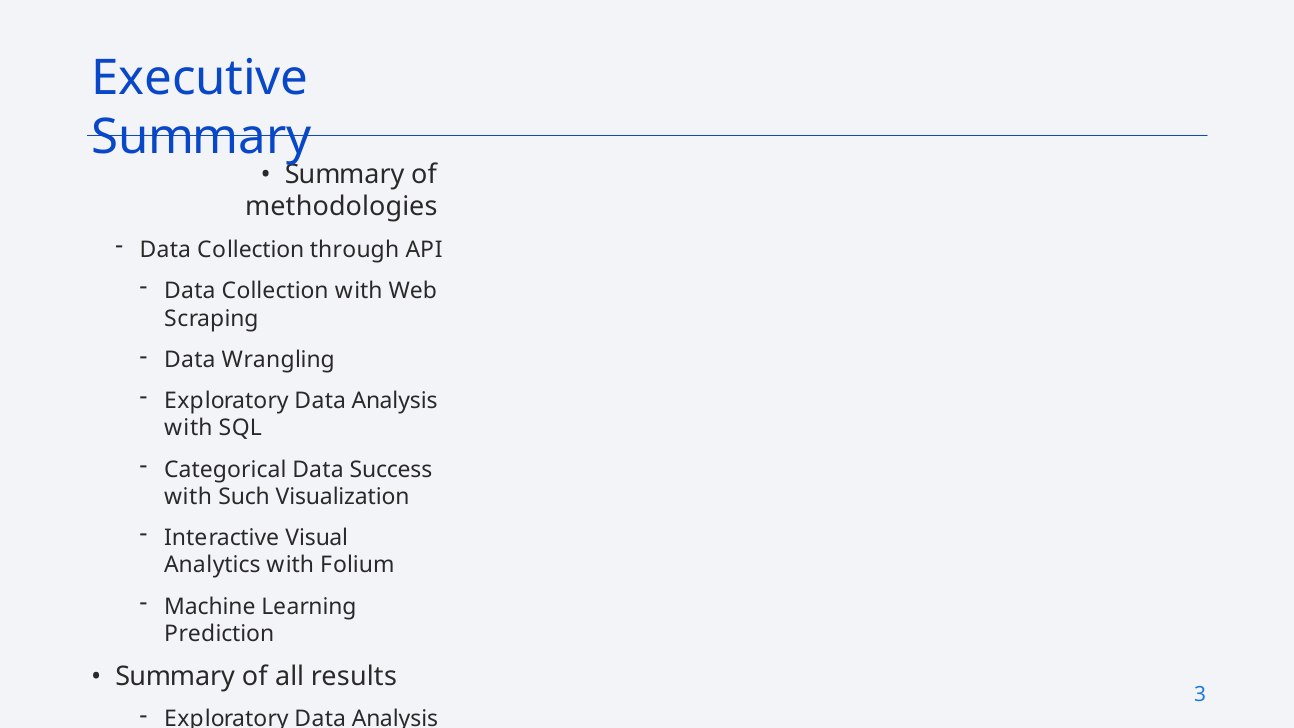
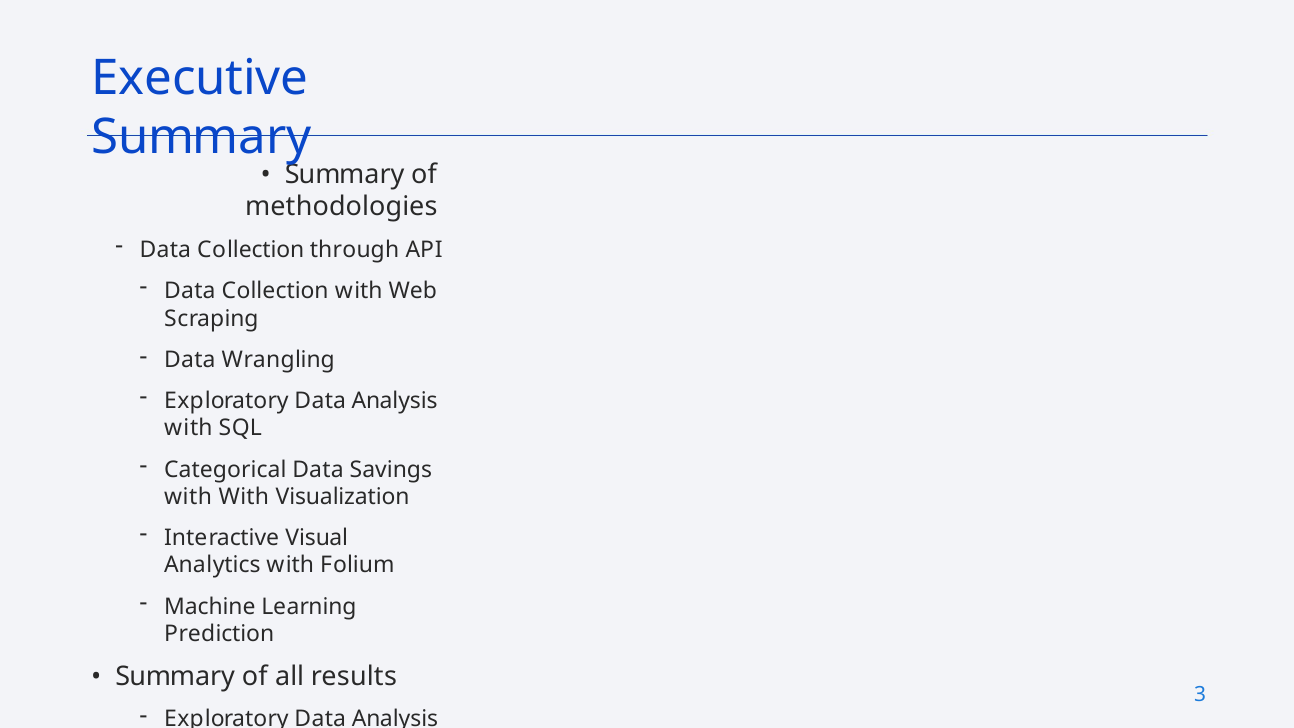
Success: Success -> Savings (391, 470)
with Such: Such -> With (244, 497)
